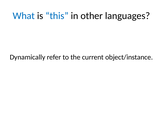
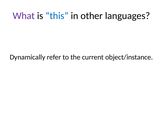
What colour: blue -> purple (24, 16)
